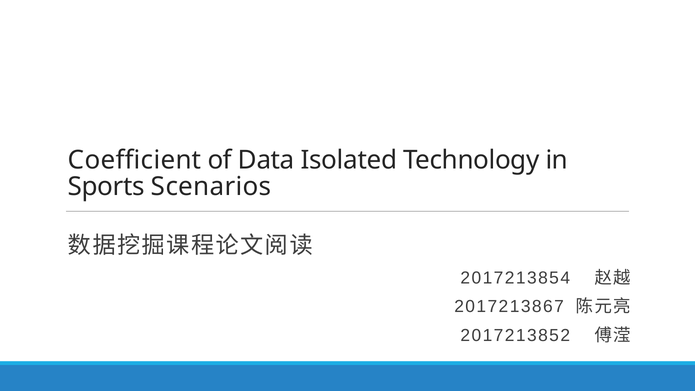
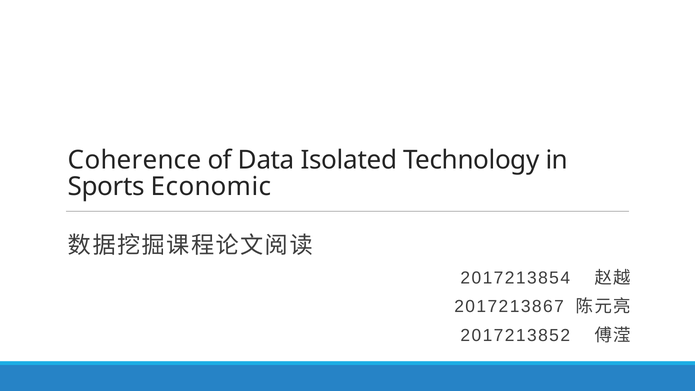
Coefficient: Coefficient -> Coherence (135, 160)
Scenarios: Scenarios -> Economic (211, 187)
